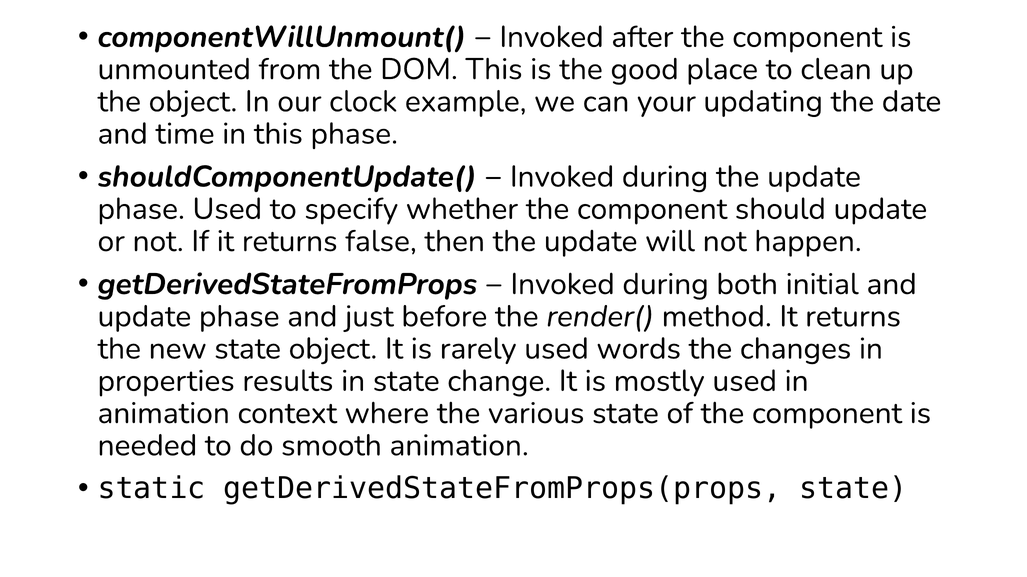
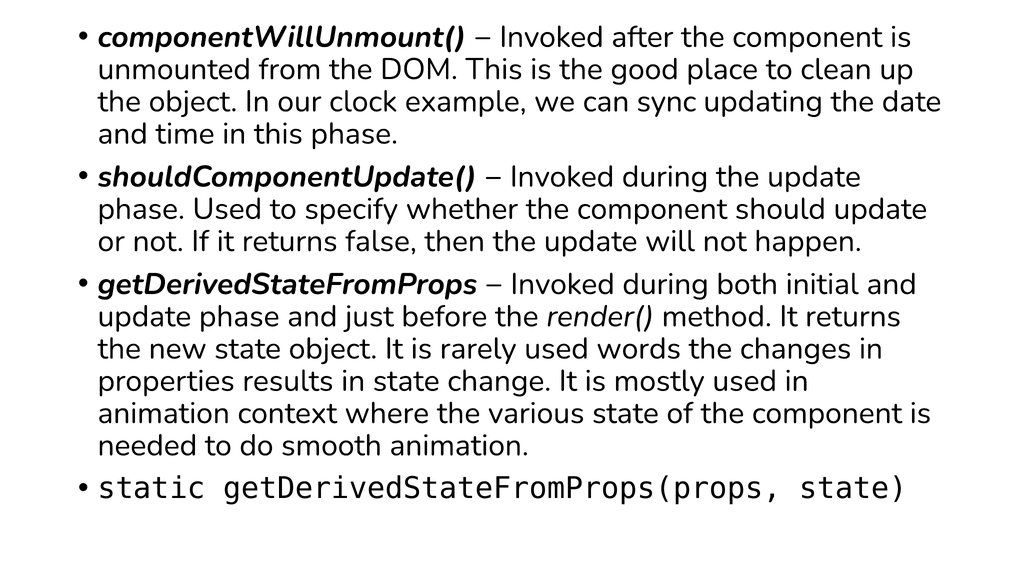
your: your -> sync (666, 102)
